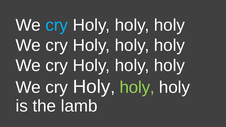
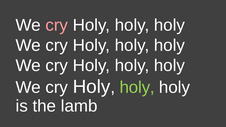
cry colour: light blue -> pink (57, 25)
